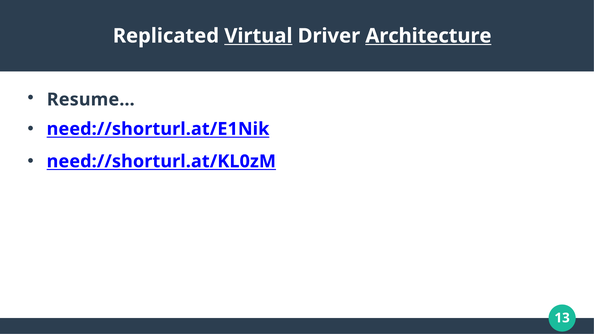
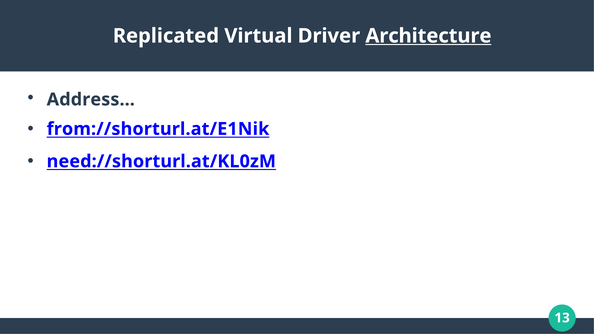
Virtual underline: present -> none (258, 36)
Resume…: Resume… -> Address… (91, 100)
need://shorturl.at/E1Nik: need://shorturl.at/E1Nik -> from://shorturl.at/E1Nik (158, 129)
